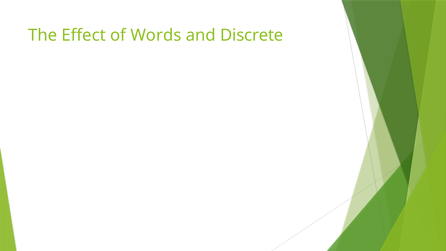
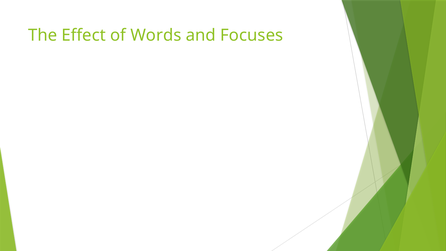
Discrete: Discrete -> Focuses (252, 35)
